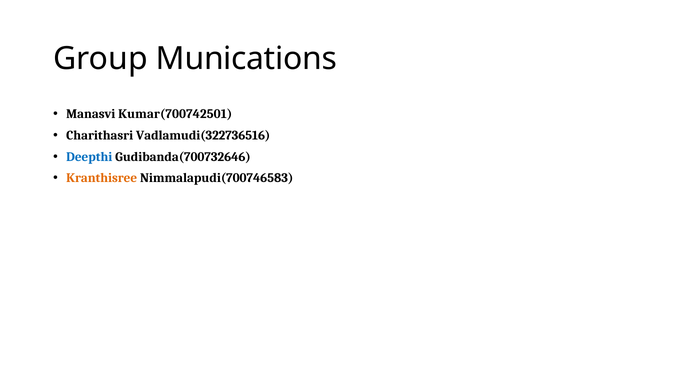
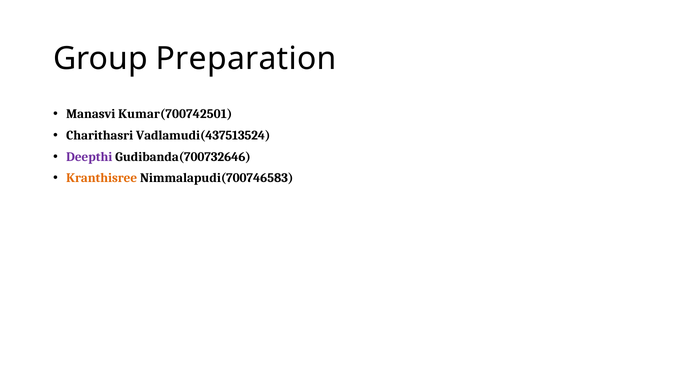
Munications: Munications -> Preparation (246, 59)
Vadlamudi(322736516: Vadlamudi(322736516 -> Vadlamudi(437513524 (203, 135)
Deepthi colour: blue -> purple (89, 157)
